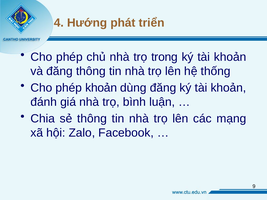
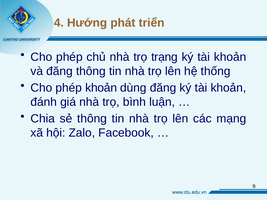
trong: trong -> trạng (165, 57)
